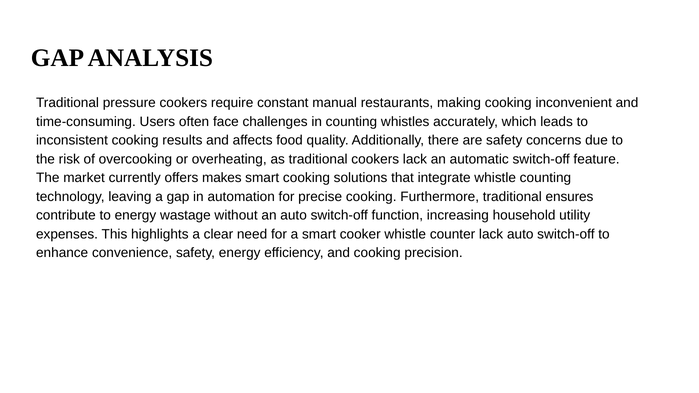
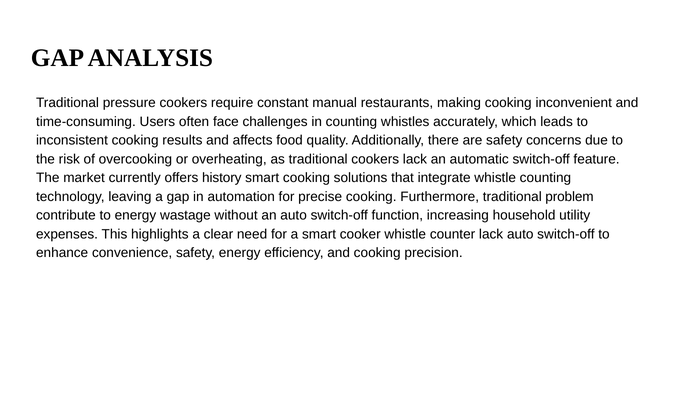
makes: makes -> history (222, 178)
ensures: ensures -> problem (569, 197)
